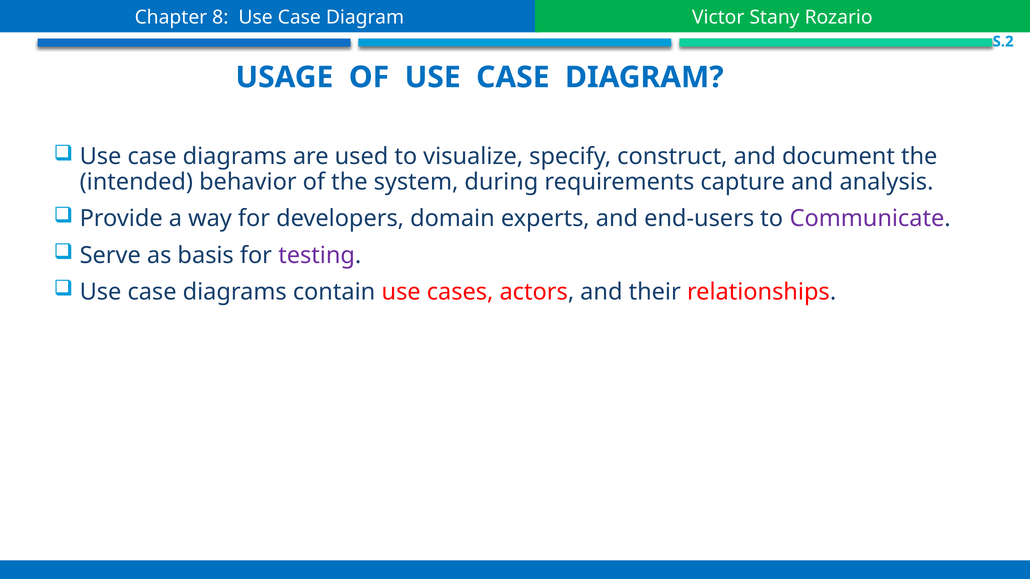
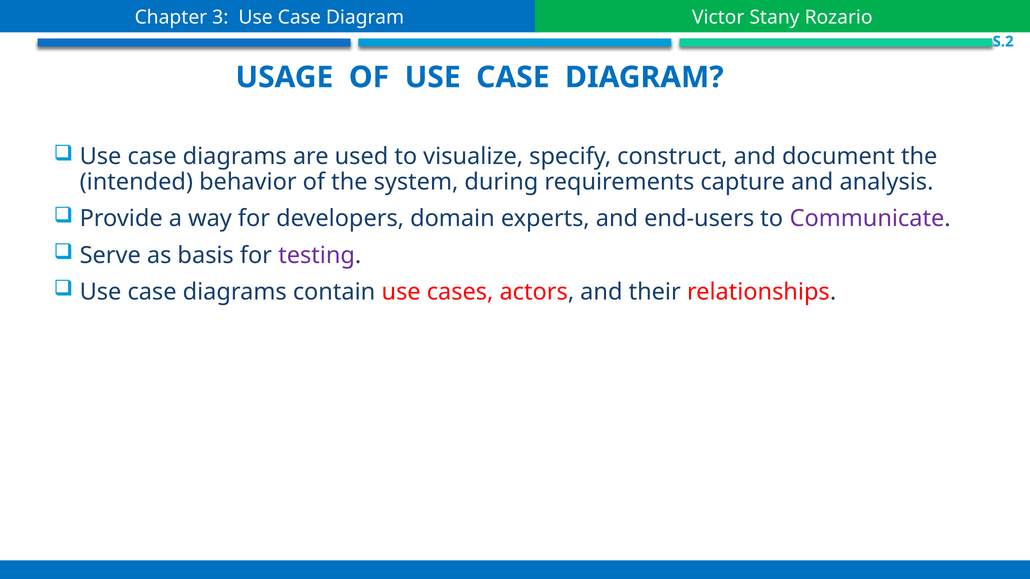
8: 8 -> 3 (220, 18)
